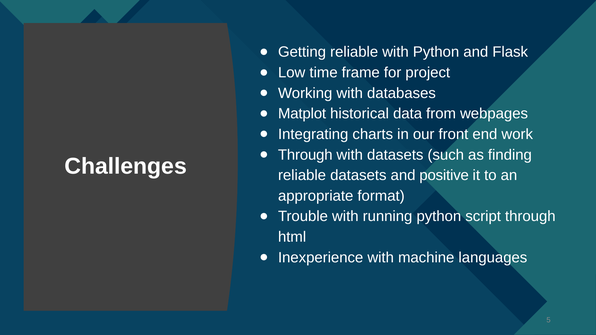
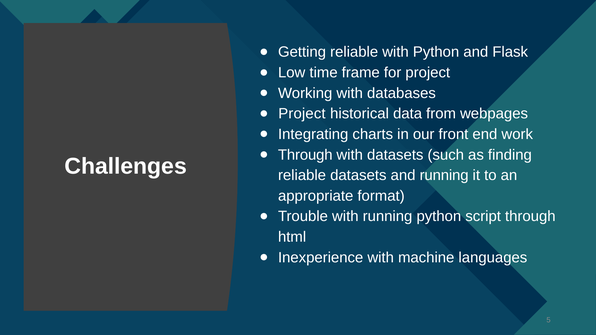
Matplot: Matplot -> Project (302, 114)
and positive: positive -> running (444, 175)
